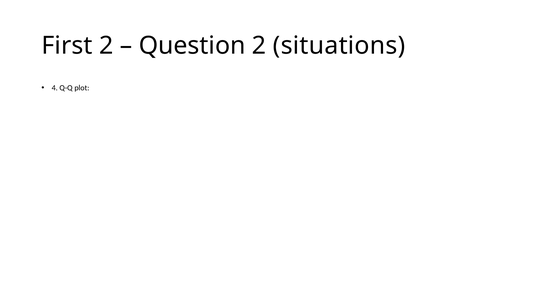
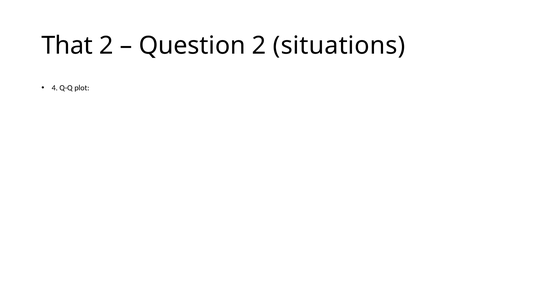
First: First -> That (67, 46)
